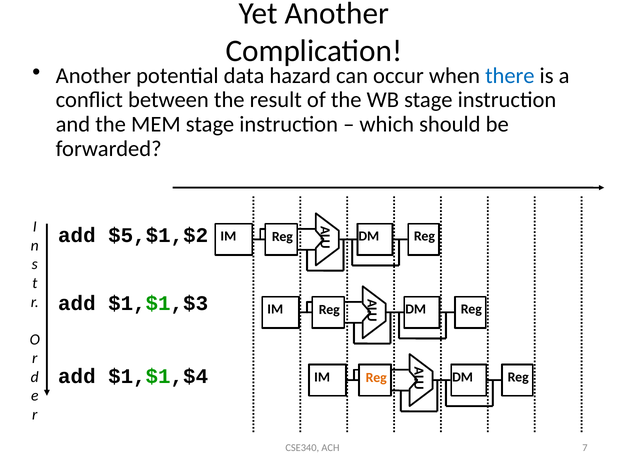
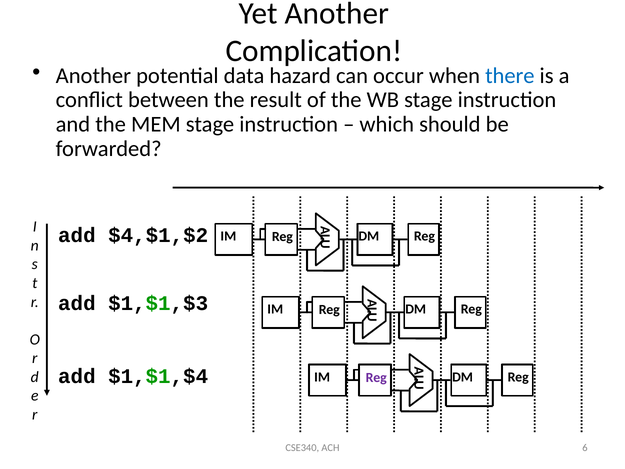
$5,$1,$2: $5,$1,$2 -> $4,$1,$2 (158, 235)
Reg colour: orange -> purple (376, 377)
7: 7 -> 6 (585, 448)
